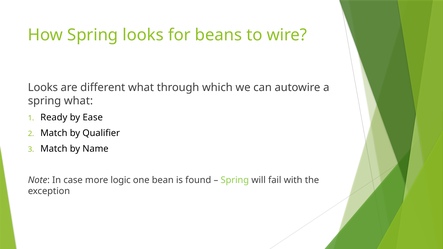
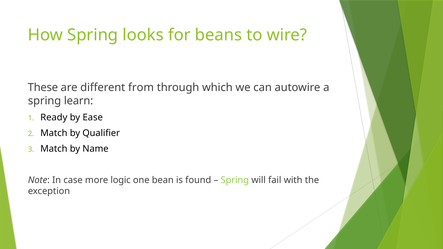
Looks: Looks -> These (43, 88)
different what: what -> from (141, 88)
spring what: what -> learn (79, 101)
